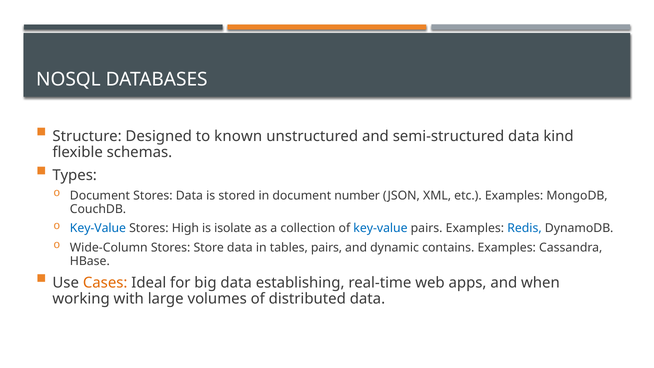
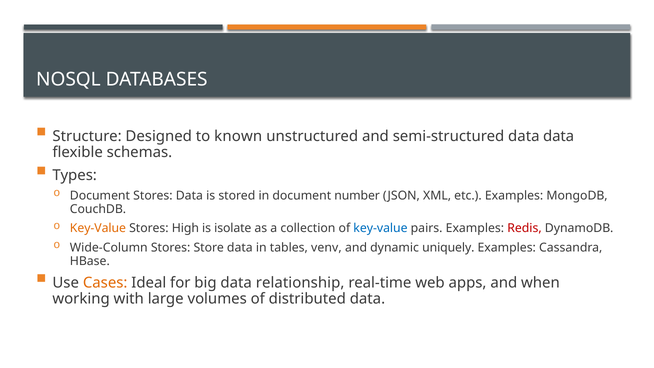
data kind: kind -> data (559, 136)
Key-Value colour: blue -> orange (98, 228)
Redis colour: blue -> red (524, 228)
tables pairs: pairs -> venv (326, 248)
contains: contains -> uniquely (448, 248)
establishing: establishing -> relationship (300, 283)
